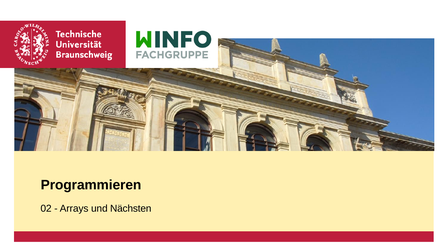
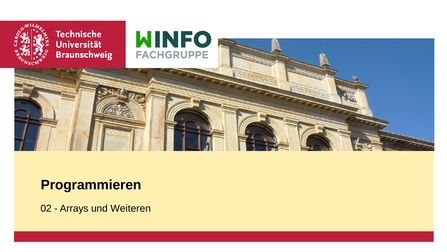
Nächsten: Nächsten -> Weiteren (131, 208)
